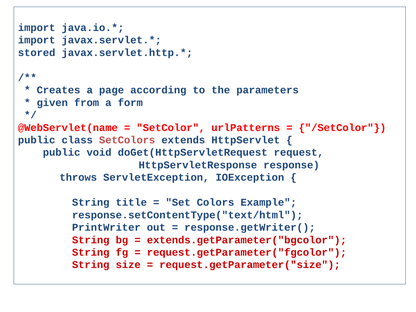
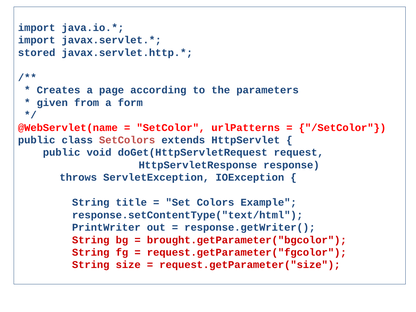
extends.getParameter("bgcolor: extends.getParameter("bgcolor -> brought.getParameter("bgcolor (247, 240)
